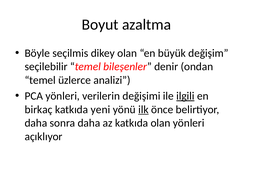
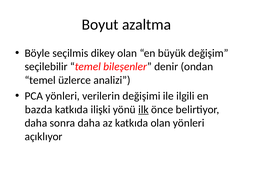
ilgili underline: present -> none (185, 96)
birkaç: birkaç -> bazda (39, 109)
yeni: yeni -> ilişki (101, 109)
